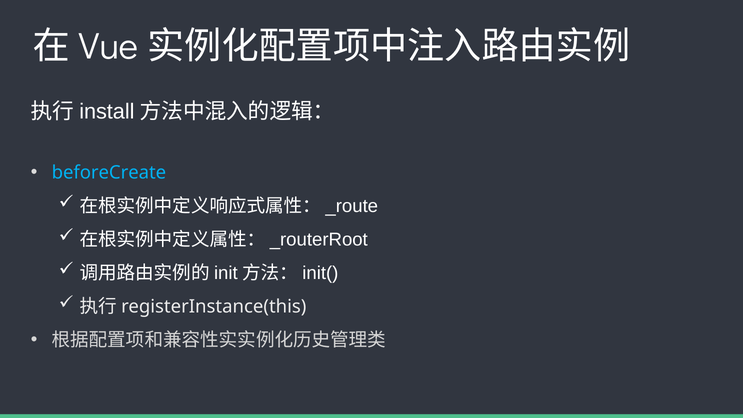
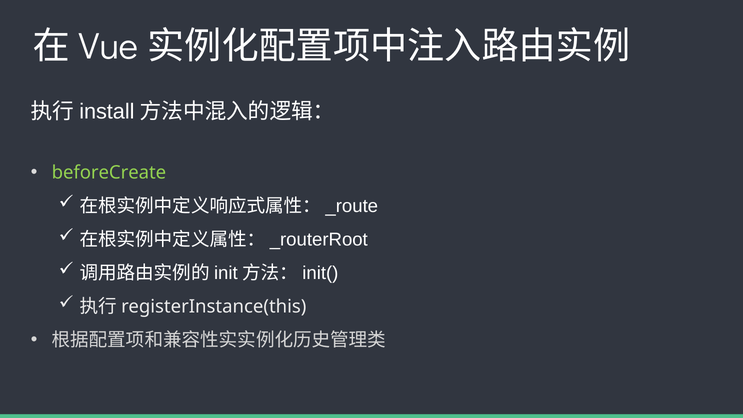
beforeCreate colour: light blue -> light green (109, 173)
